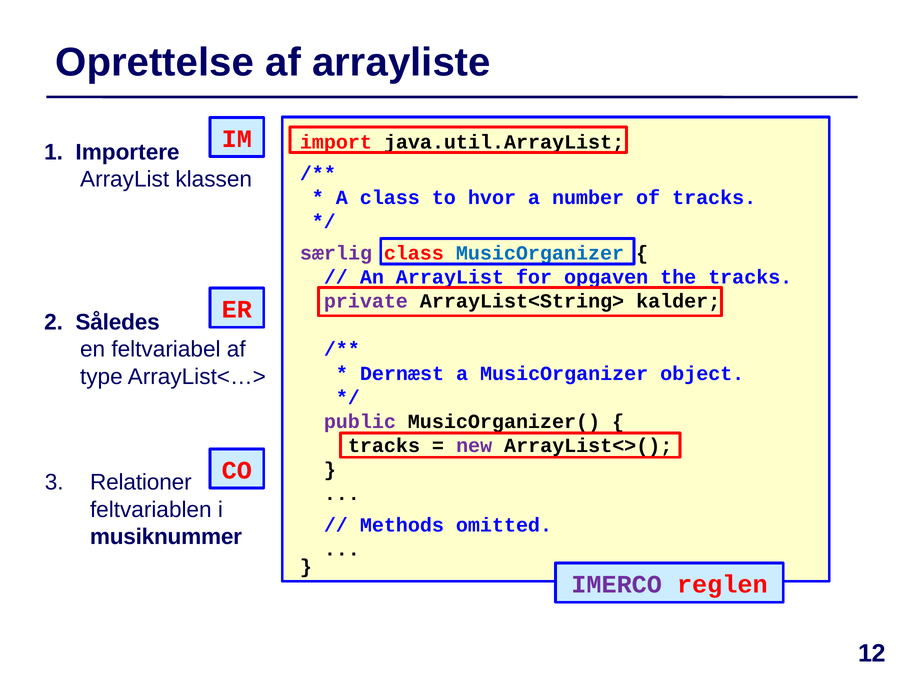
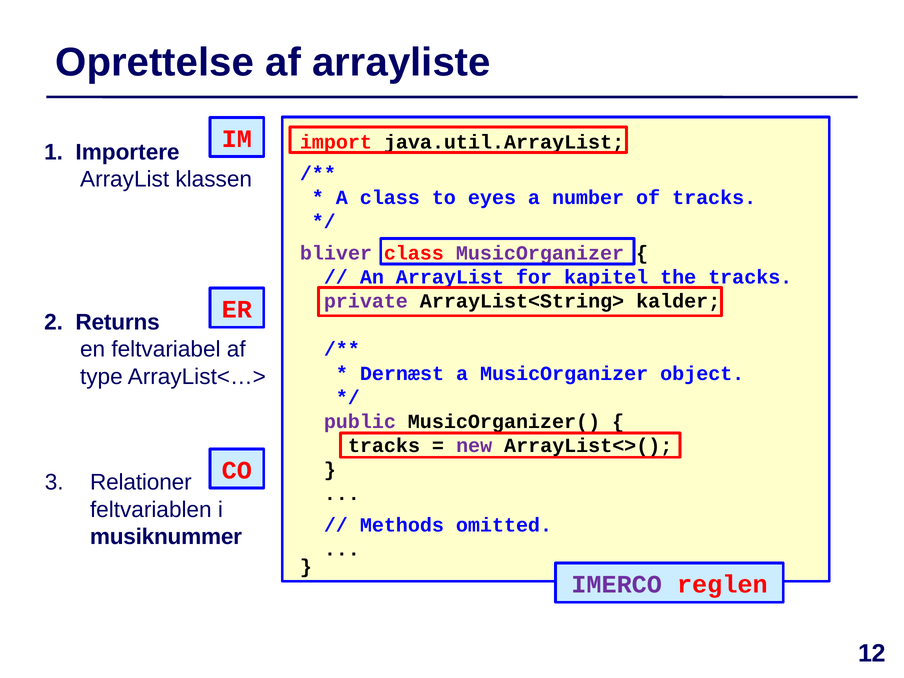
hvor: hvor -> eyes (492, 197)
særlig: særlig -> bliver (336, 253)
MusicOrganizer colour: blue -> purple (540, 253)
opgaven: opgaven -> kapitel (606, 277)
Således: Således -> Returns (118, 322)
